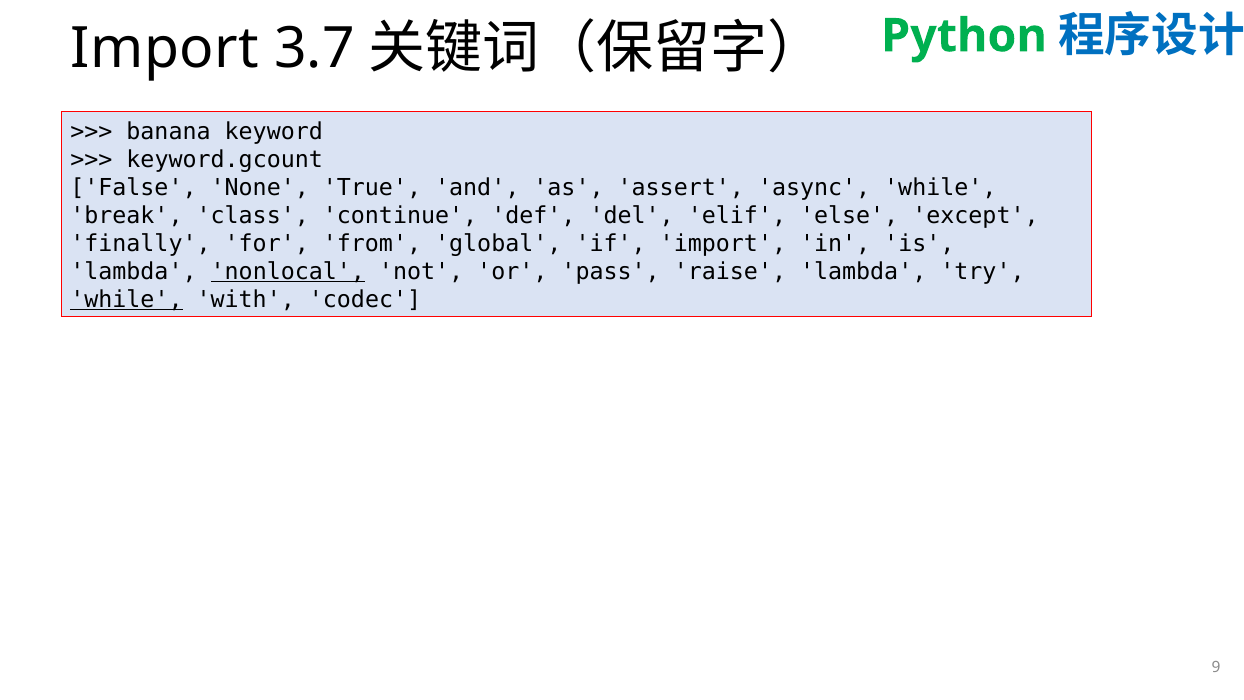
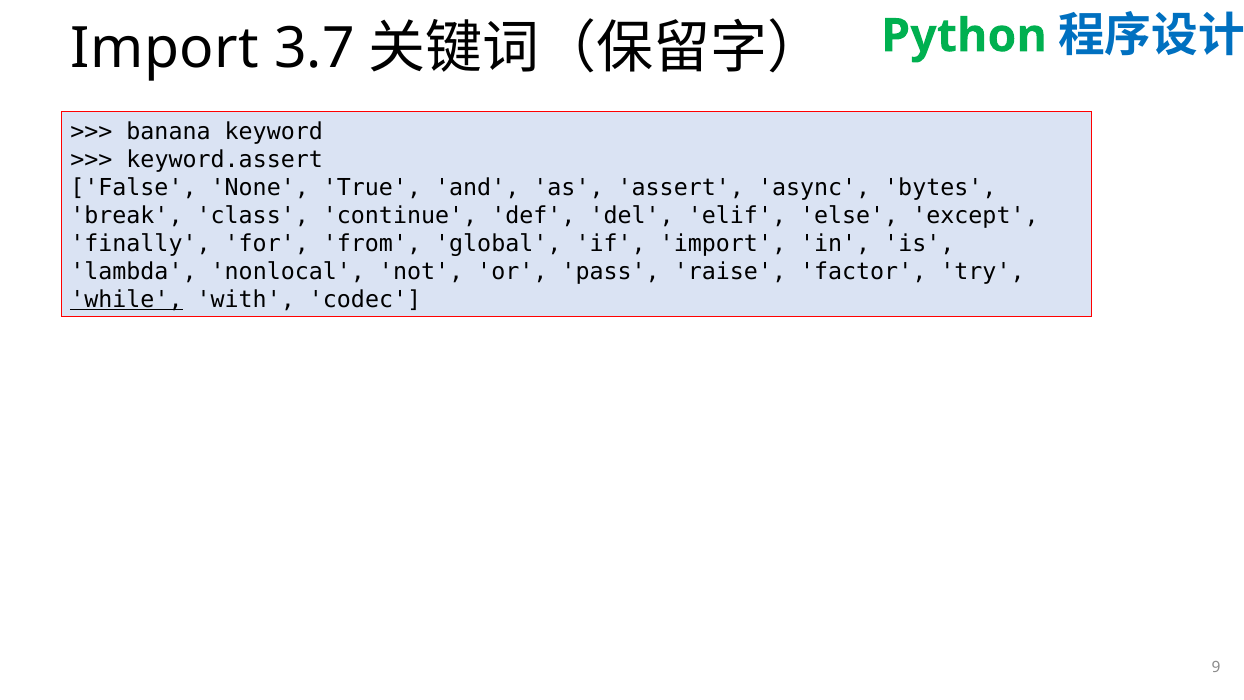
keyword.gcount: keyword.gcount -> keyword.assert (225, 160)
async while: while -> bytes (940, 188)
nonlocal underline: present -> none (288, 272)
raise lambda: lambda -> factor (863, 272)
